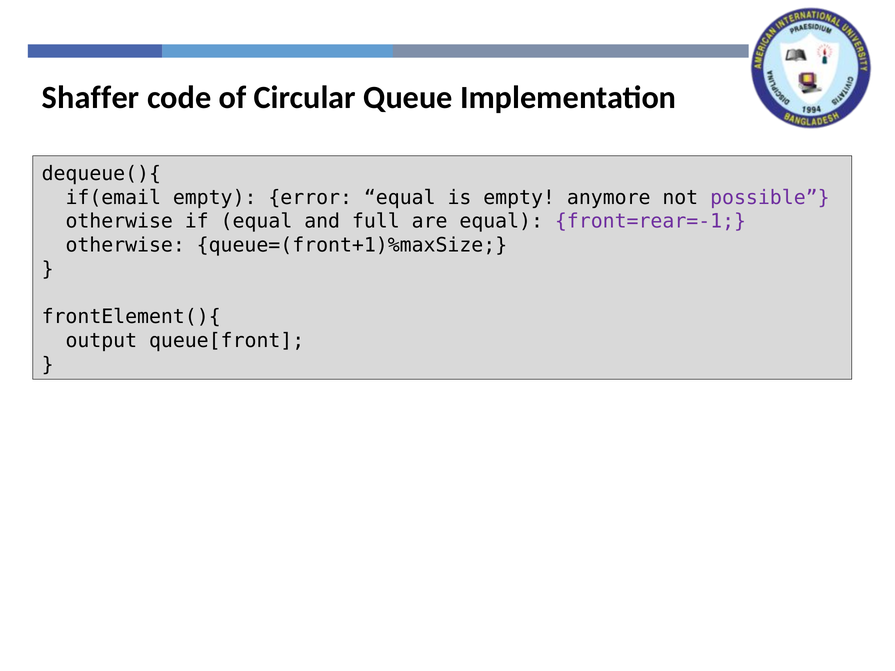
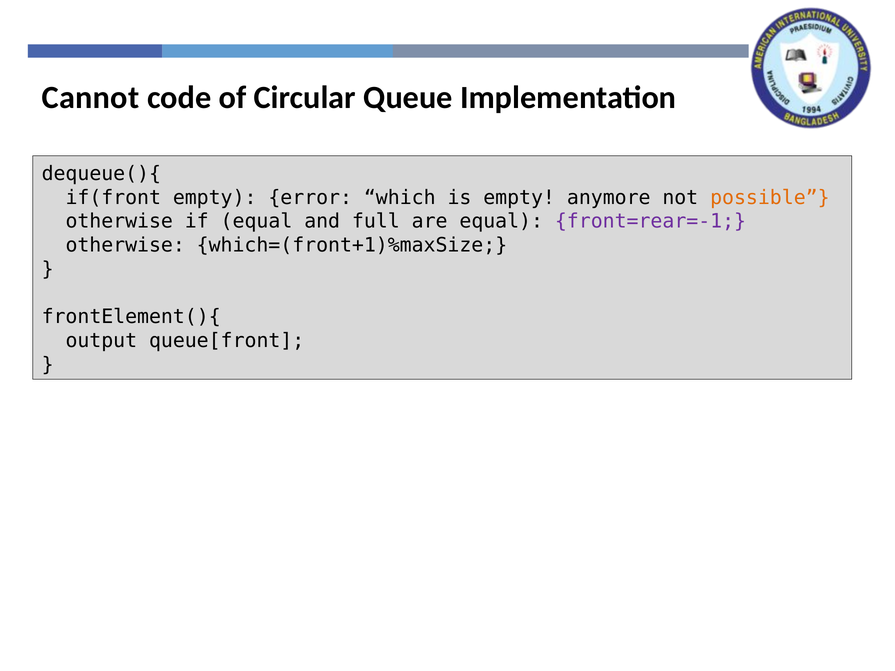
Shaffer: Shaffer -> Cannot (90, 98)
if(email: if(email -> if(front (113, 198)
error equal: equal -> which (400, 198)
possible colour: purple -> orange (770, 198)
queue=(front+1)%maxSize: queue=(front+1)%maxSize -> which=(front+1)%maxSize (352, 245)
